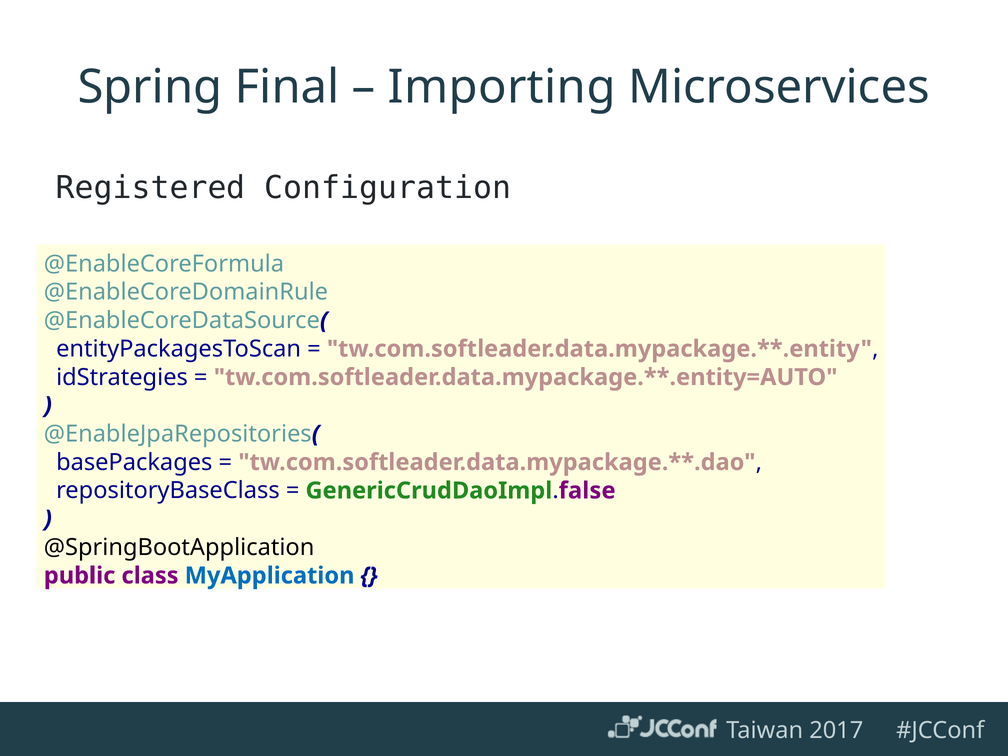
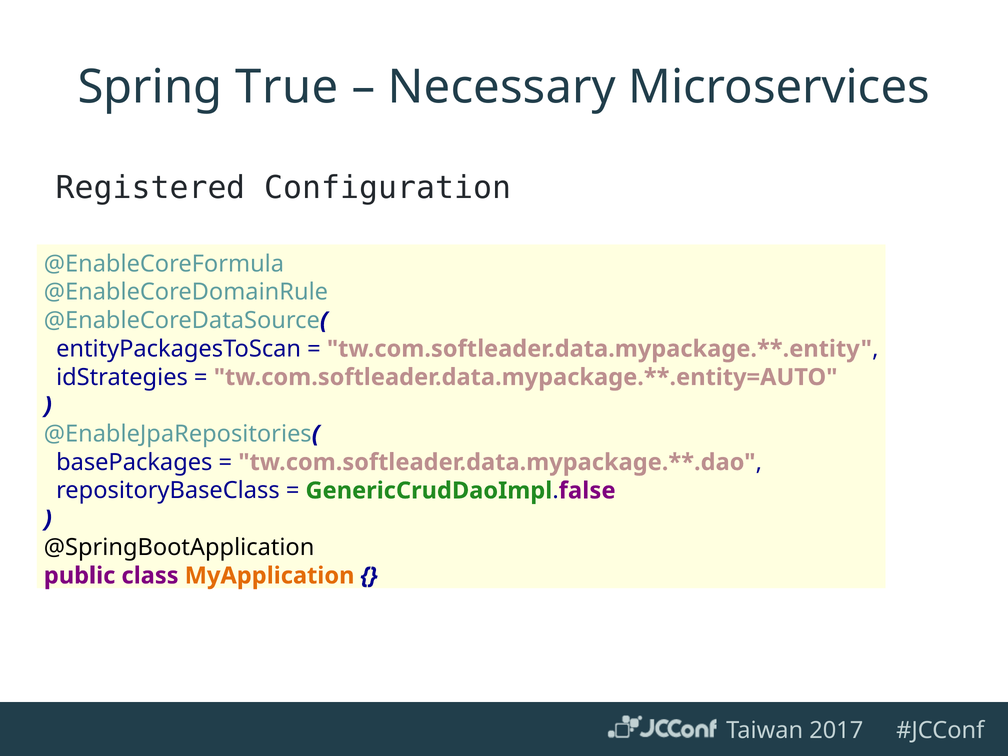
Final: Final -> True (287, 87)
Importing: Importing -> Necessary (502, 87)
MyApplication colour: blue -> orange (270, 576)
